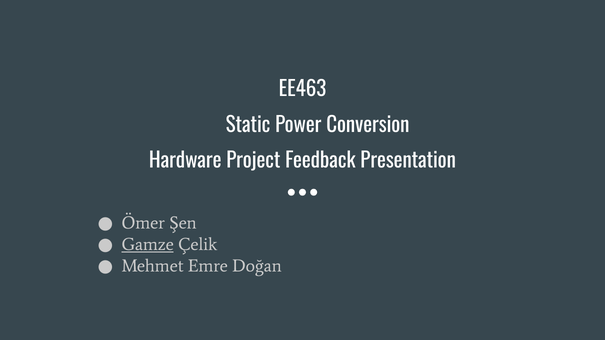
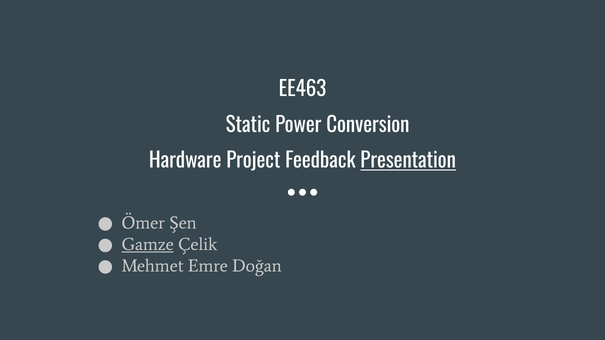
Presentation underline: none -> present (408, 161)
